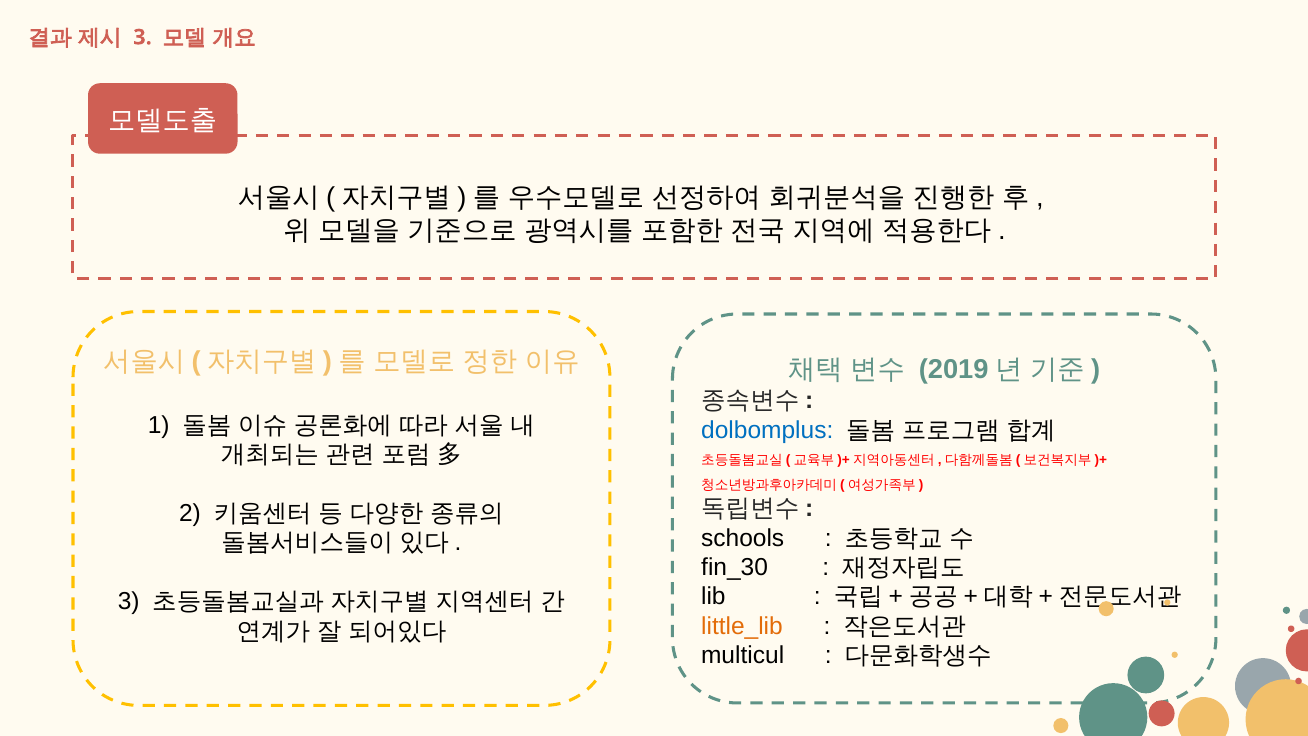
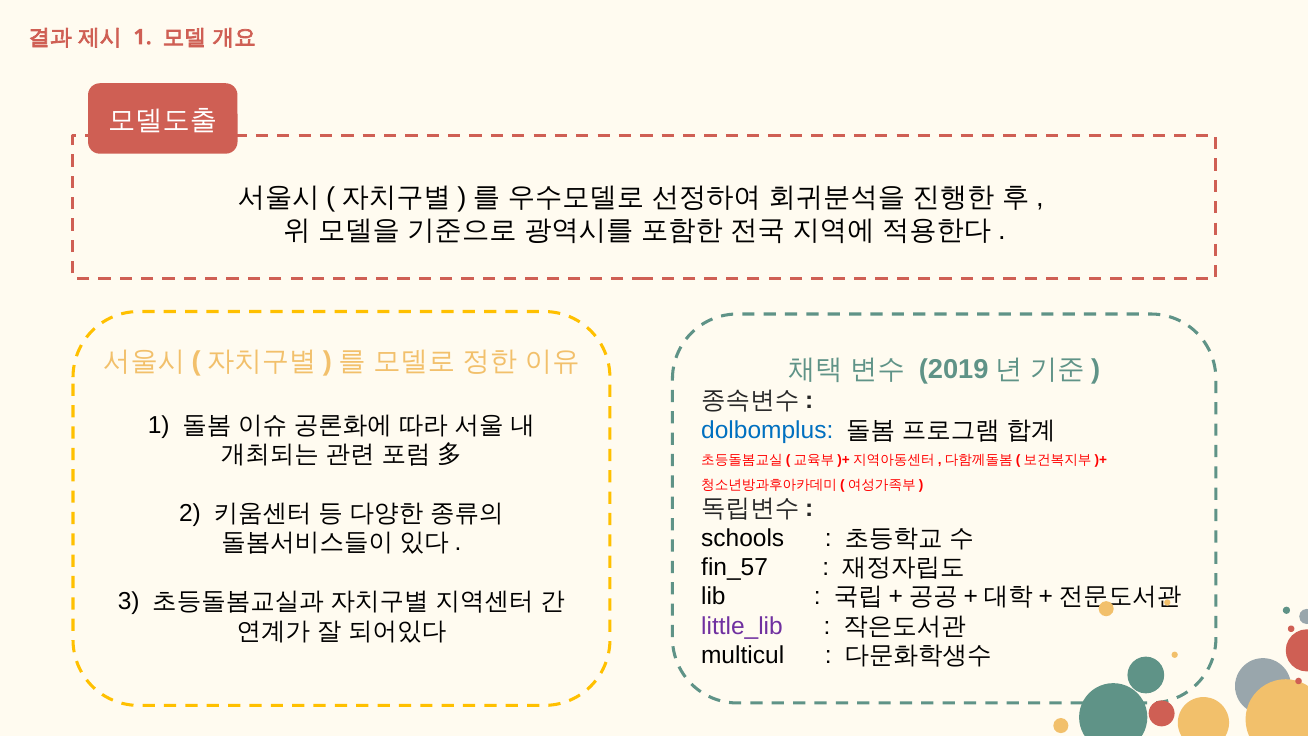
3: 3 -> 1 (143, 37)
fin_30: fin_30 -> fin_57 (735, 567)
little_lib colour: orange -> purple (742, 626)
